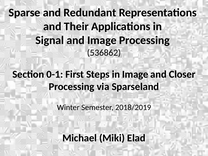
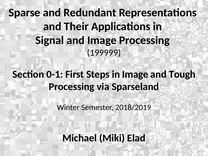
536862: 536862 -> 199999 (104, 53)
Closer: Closer -> Tough (182, 74)
